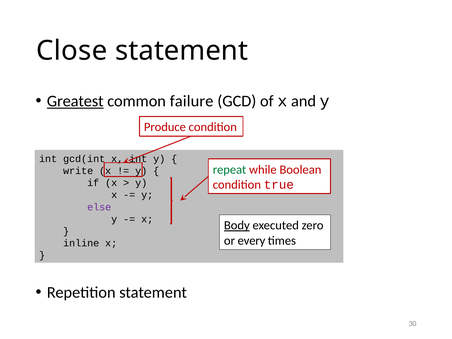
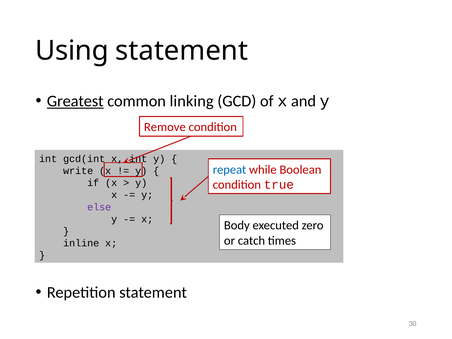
Close: Close -> Using (72, 51)
failure: failure -> linking (192, 101)
Produce: Produce -> Remove (165, 127)
repeat colour: green -> blue (230, 170)
Body underline: present -> none (237, 225)
every: every -> catch (251, 241)
